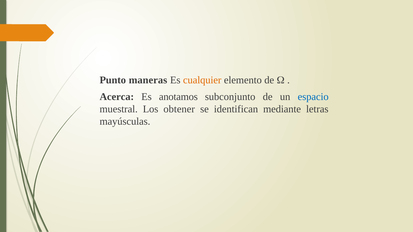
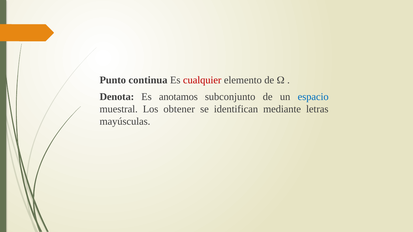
maneras: maneras -> continua (148, 80)
cualquier colour: orange -> red (202, 80)
Acerca: Acerca -> Denota (117, 97)
